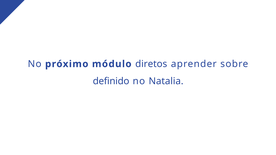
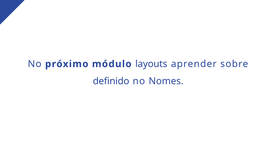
diretos: diretos -> layouts (151, 64)
Natalia: Natalia -> Nomes (166, 81)
